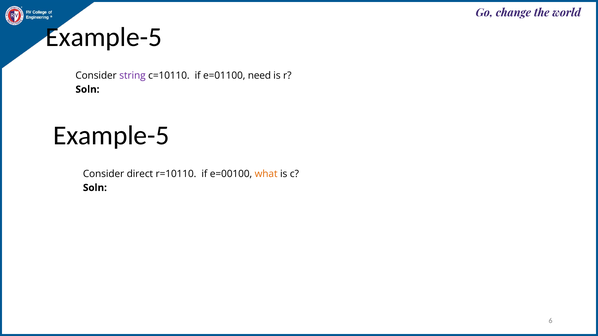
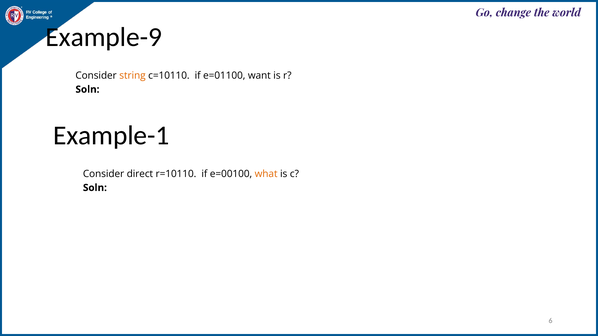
Example-5: Example-5 -> Example-9 (104, 37)
string colour: purple -> orange (132, 76)
need: need -> want (259, 76)
Example-5: Example-5 -> Example-1 (111, 136)
